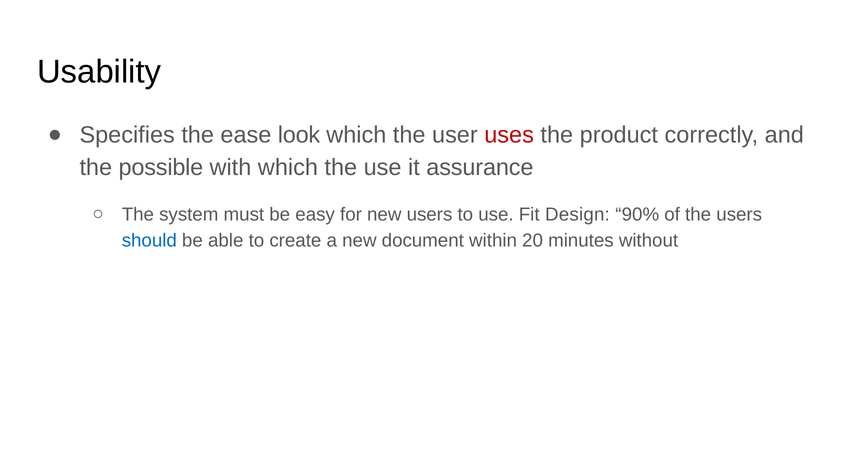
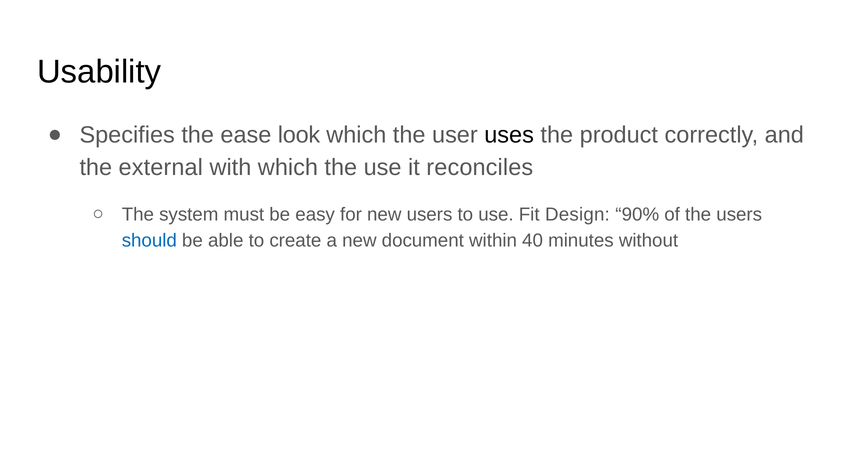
uses colour: red -> black (509, 135)
possible: possible -> external (161, 167)
assurance: assurance -> reconciles (480, 167)
20: 20 -> 40 (533, 240)
